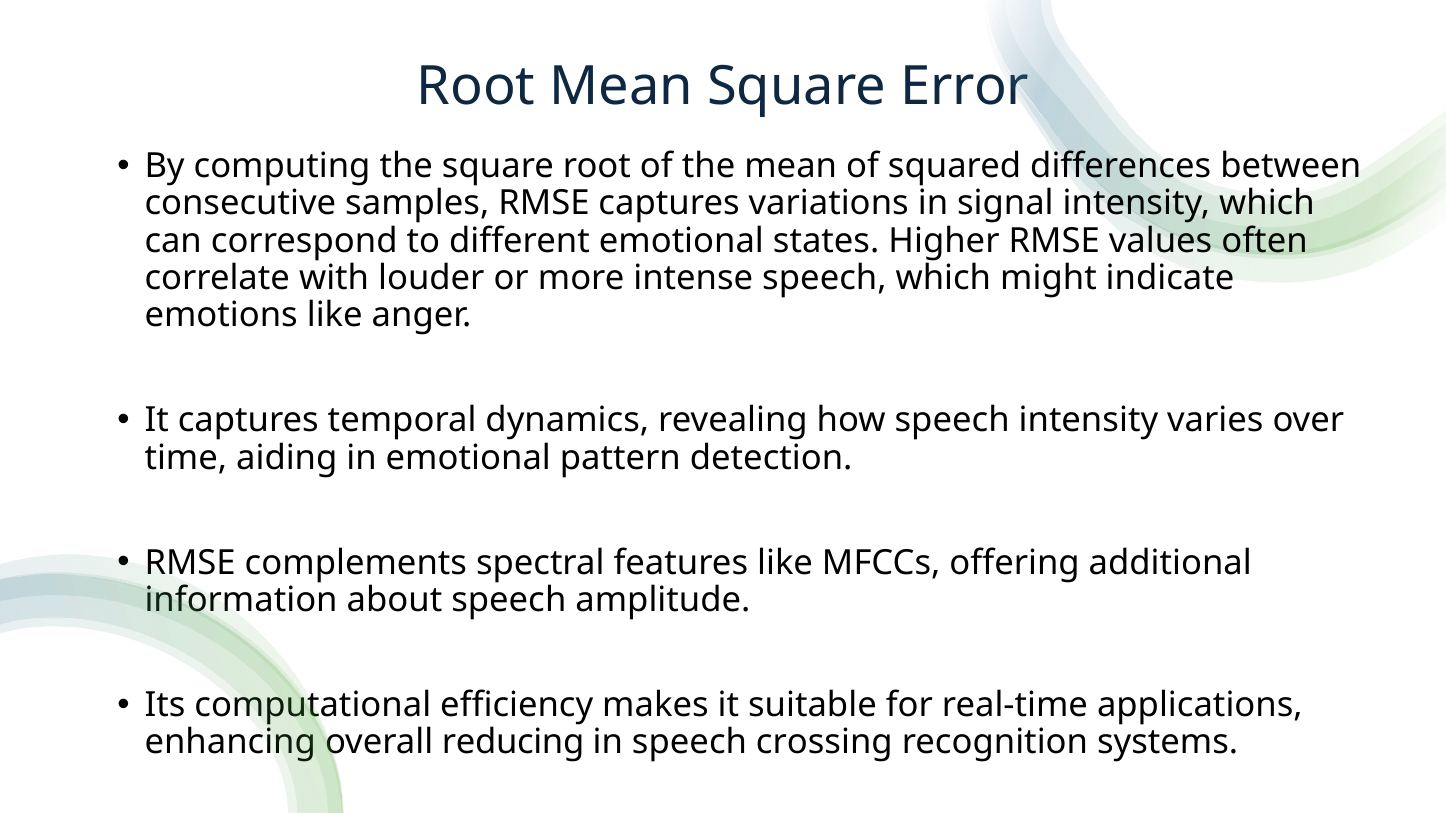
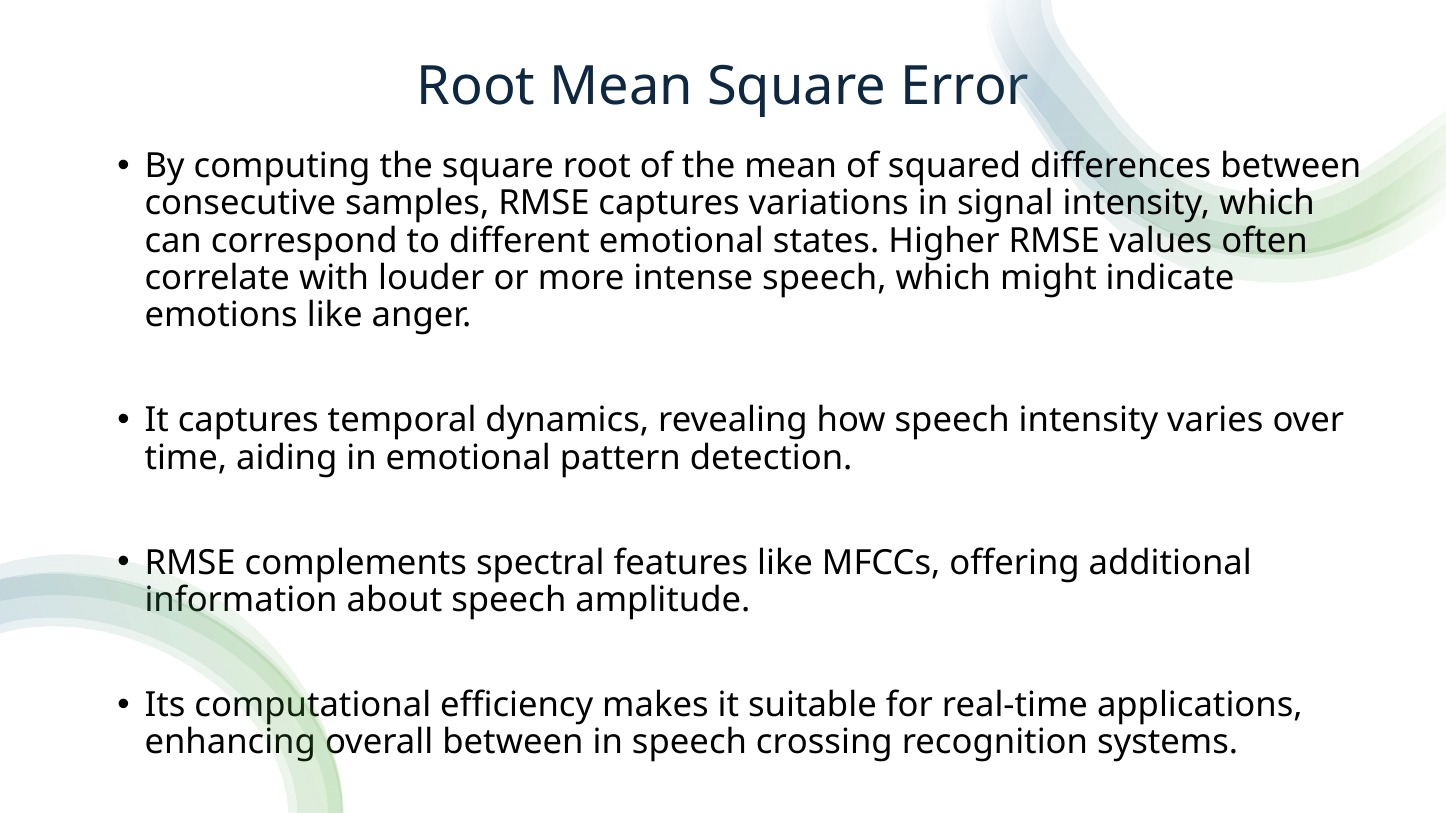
reducing: reducing -> between (513, 743)
